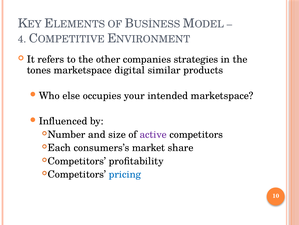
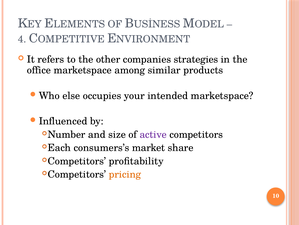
tones: tones -> office (39, 70)
digital: digital -> among (130, 70)
pricing colour: blue -> orange (125, 174)
